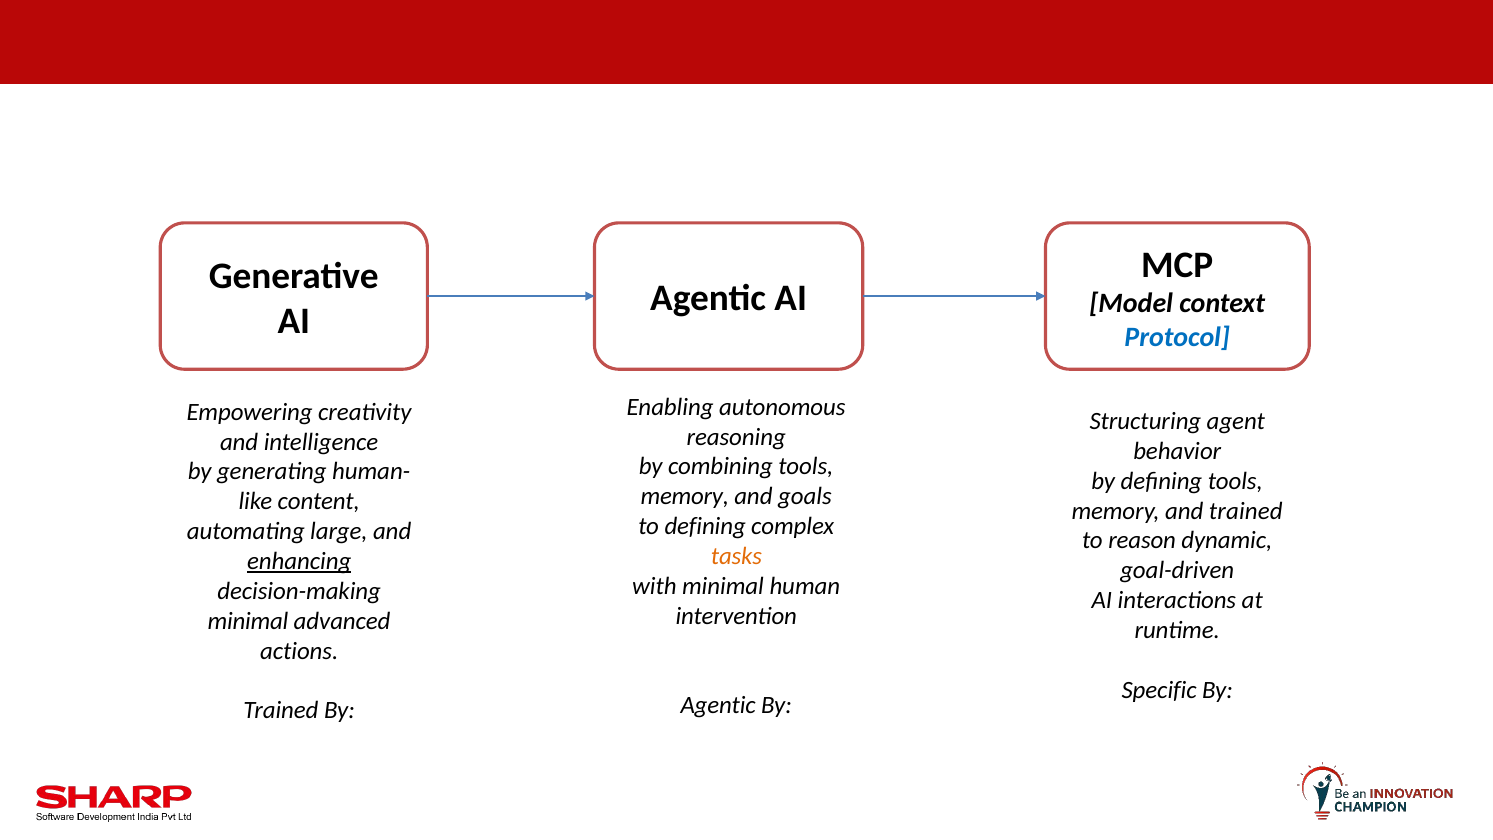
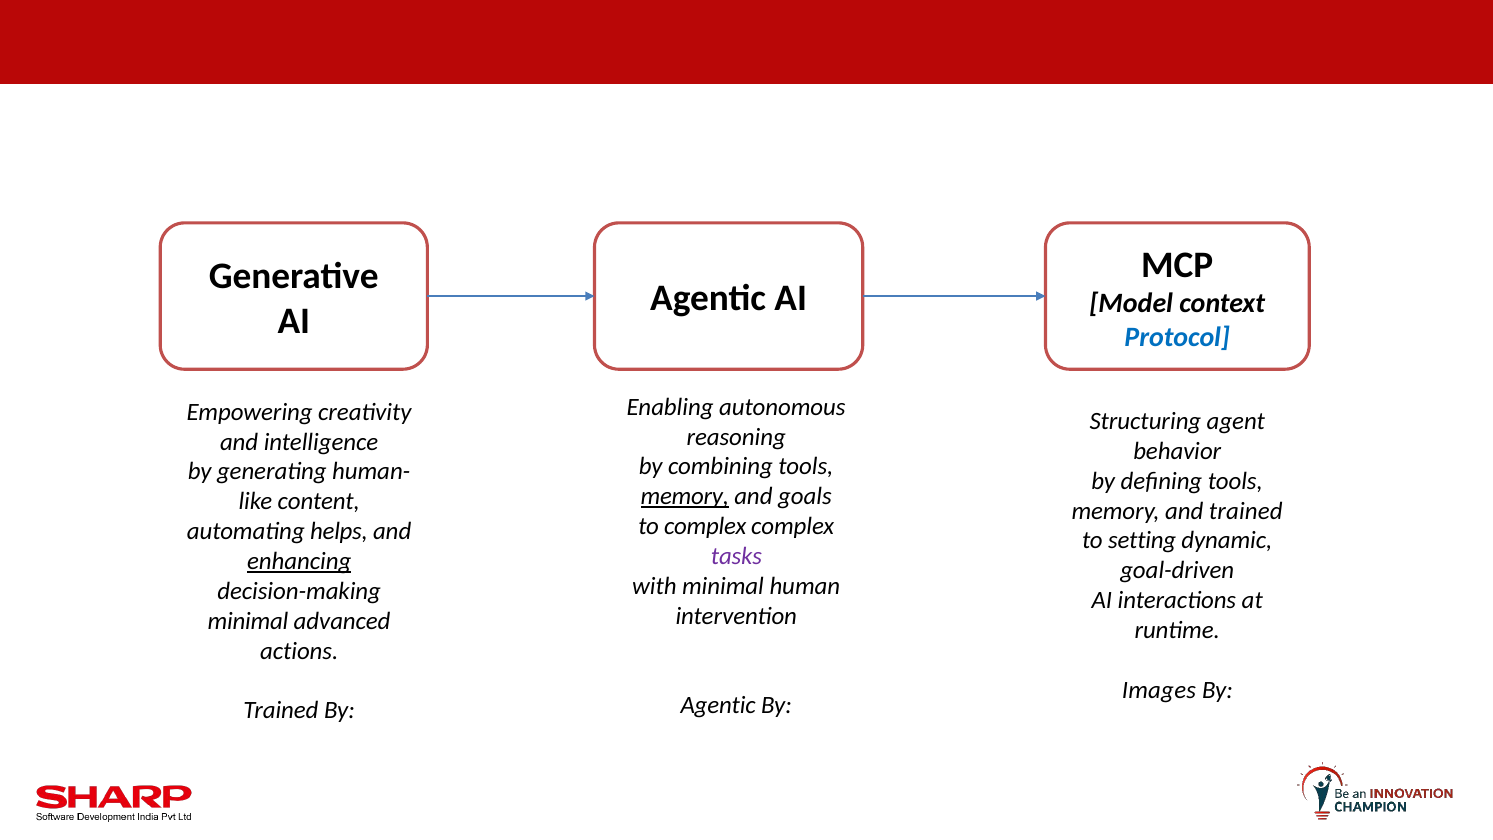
memory underline: none -> present (685, 496)
to defining: defining -> complex (705, 526)
large: large -> helps (339, 531)
reason: reason -> setting (1142, 541)
tasks colour: orange -> purple (736, 556)
Specific: Specific -> Images (1159, 690)
